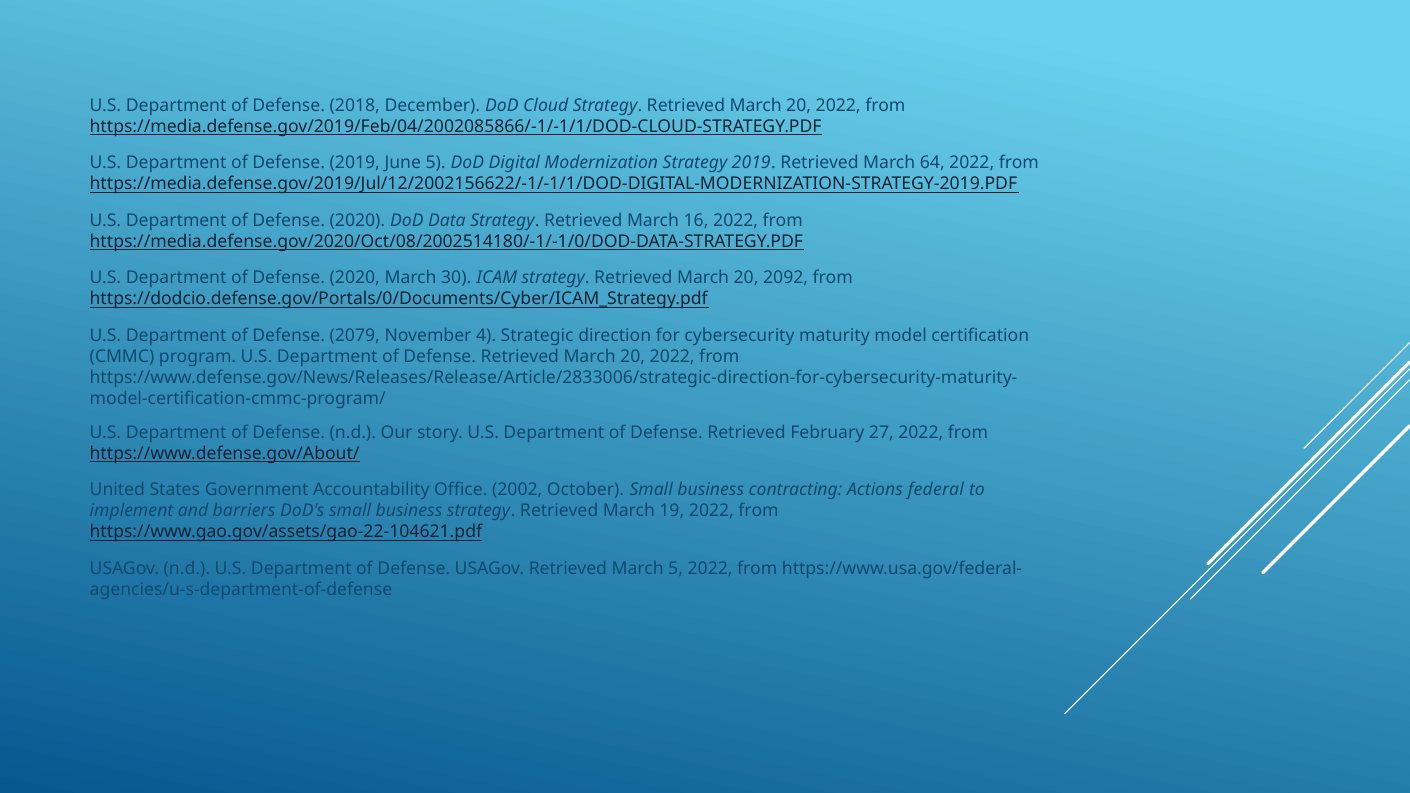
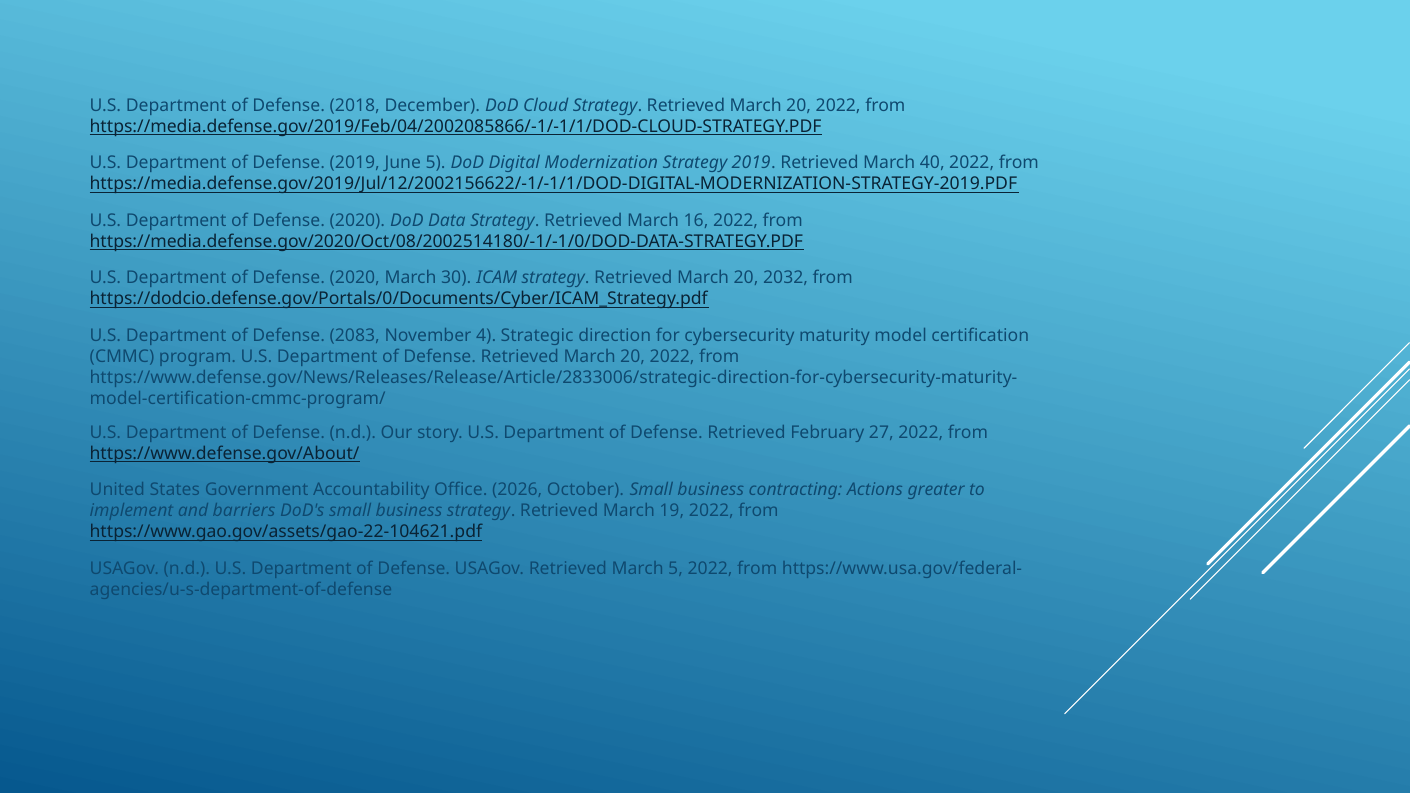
64: 64 -> 40 (932, 163)
2092: 2092 -> 2032 (786, 278)
2079: 2079 -> 2083 (355, 335)
2002: 2002 -> 2026 (517, 490)
federal: federal -> greater (936, 490)
